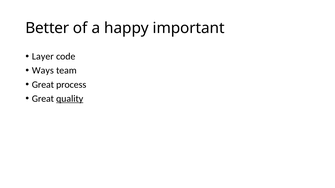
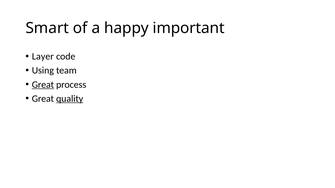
Better: Better -> Smart (47, 28)
Ways: Ways -> Using (43, 71)
Great underline: none -> present (43, 85)
